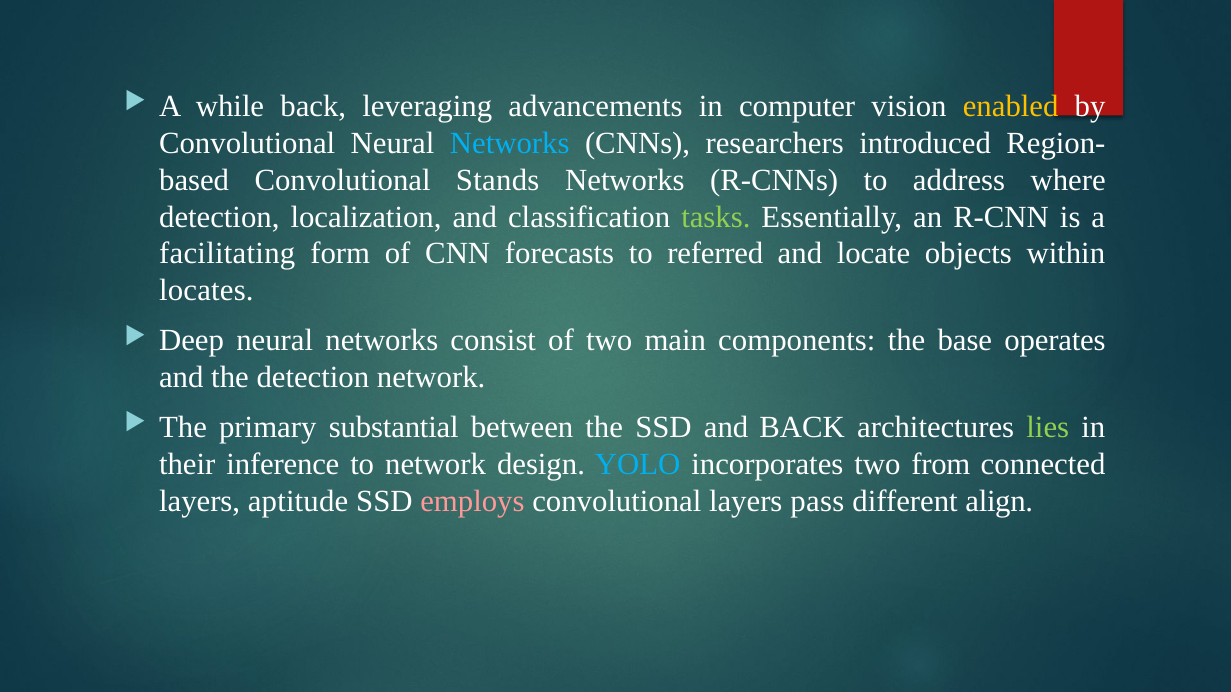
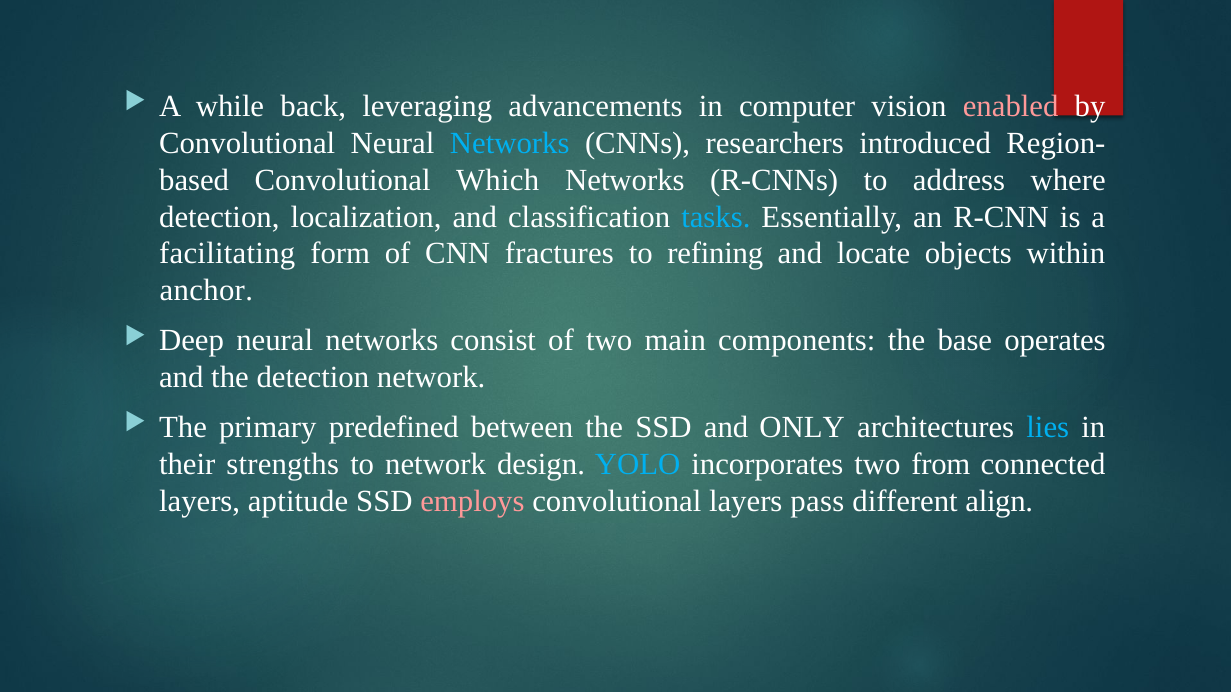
enabled colour: yellow -> pink (1011, 106)
Stands: Stands -> Which (498, 180)
tasks colour: light green -> light blue (716, 217)
forecasts: forecasts -> fractures (559, 254)
referred: referred -> refining (715, 254)
locates: locates -> anchor (206, 291)
substantial: substantial -> predefined (394, 427)
and BACK: BACK -> ONLY (802, 427)
lies colour: light green -> light blue (1048, 427)
inference: inference -> strengths (283, 464)
